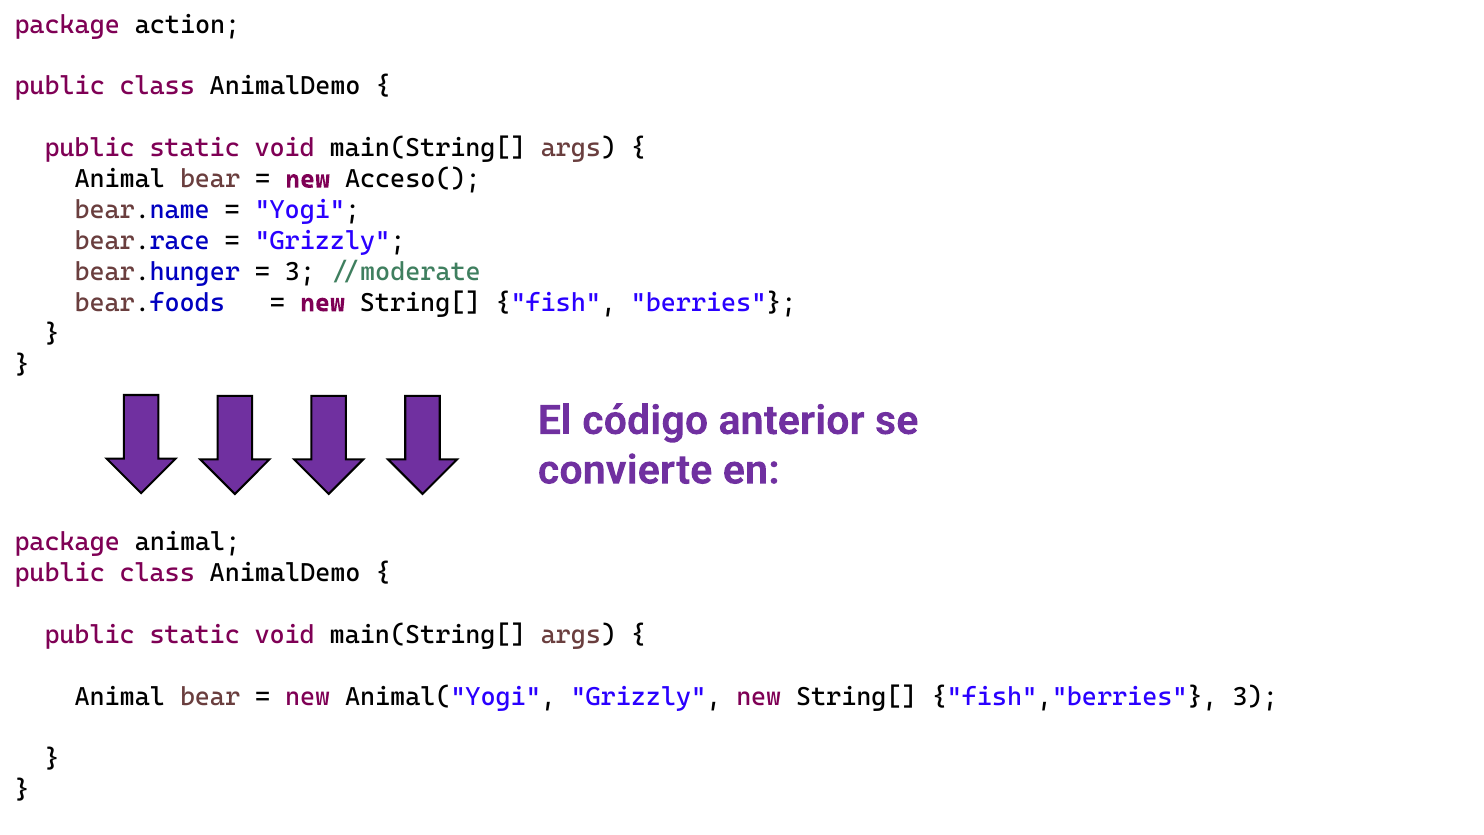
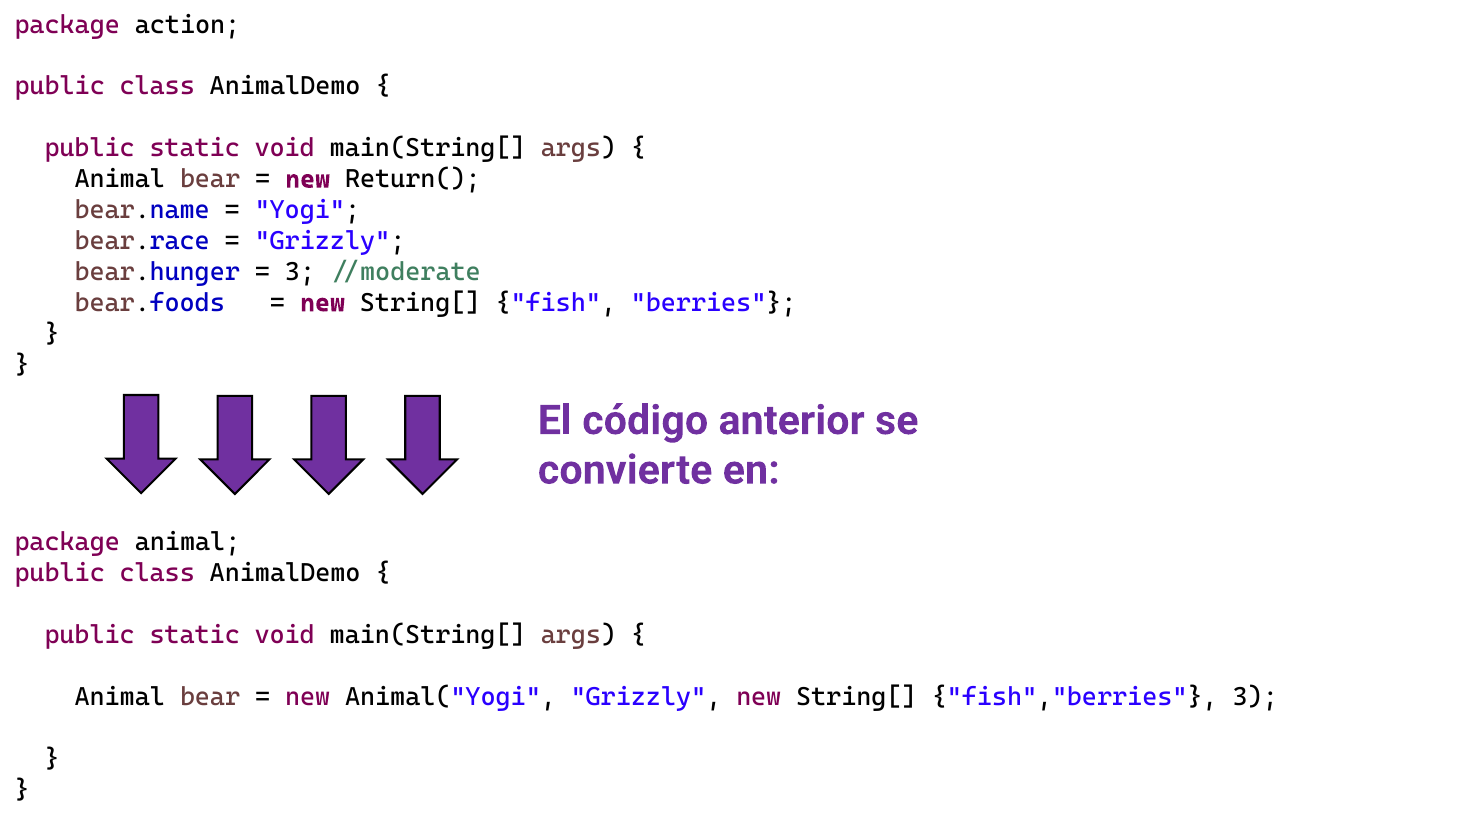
Acceso(: Acceso( -> Return( (413, 179)
